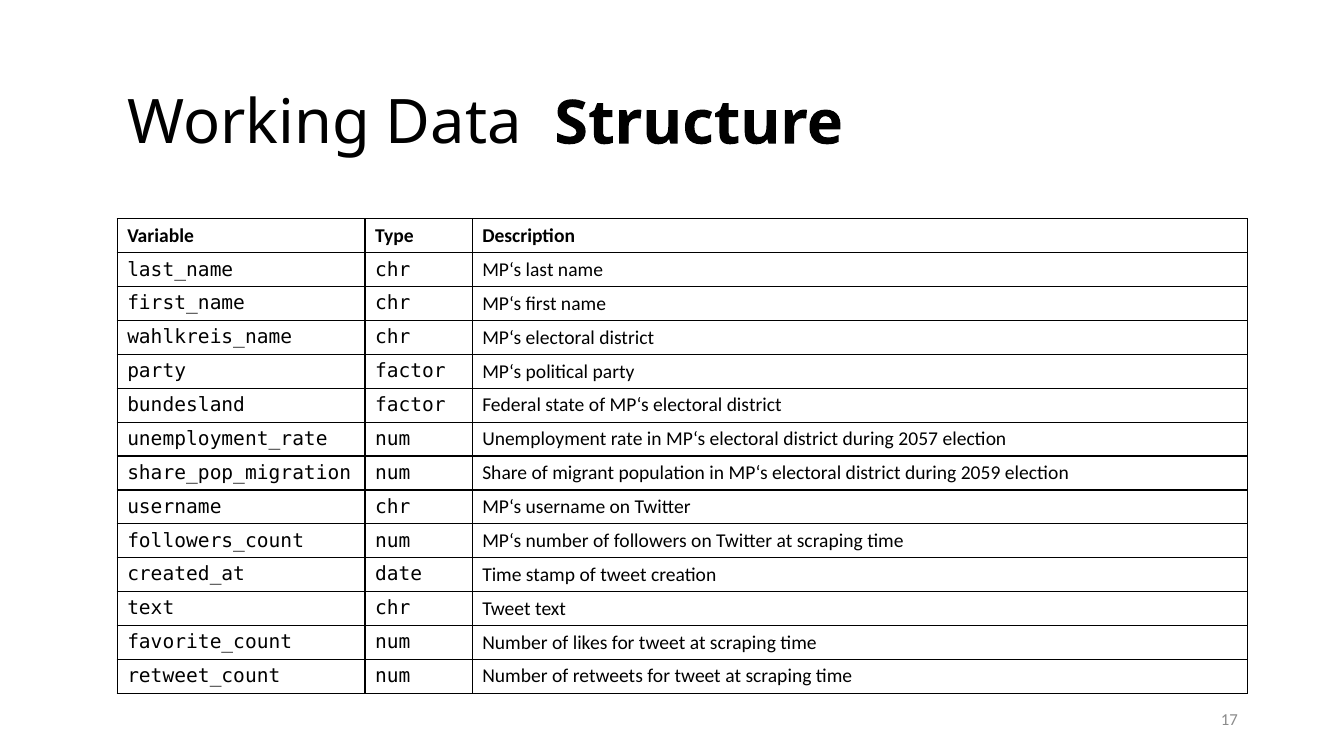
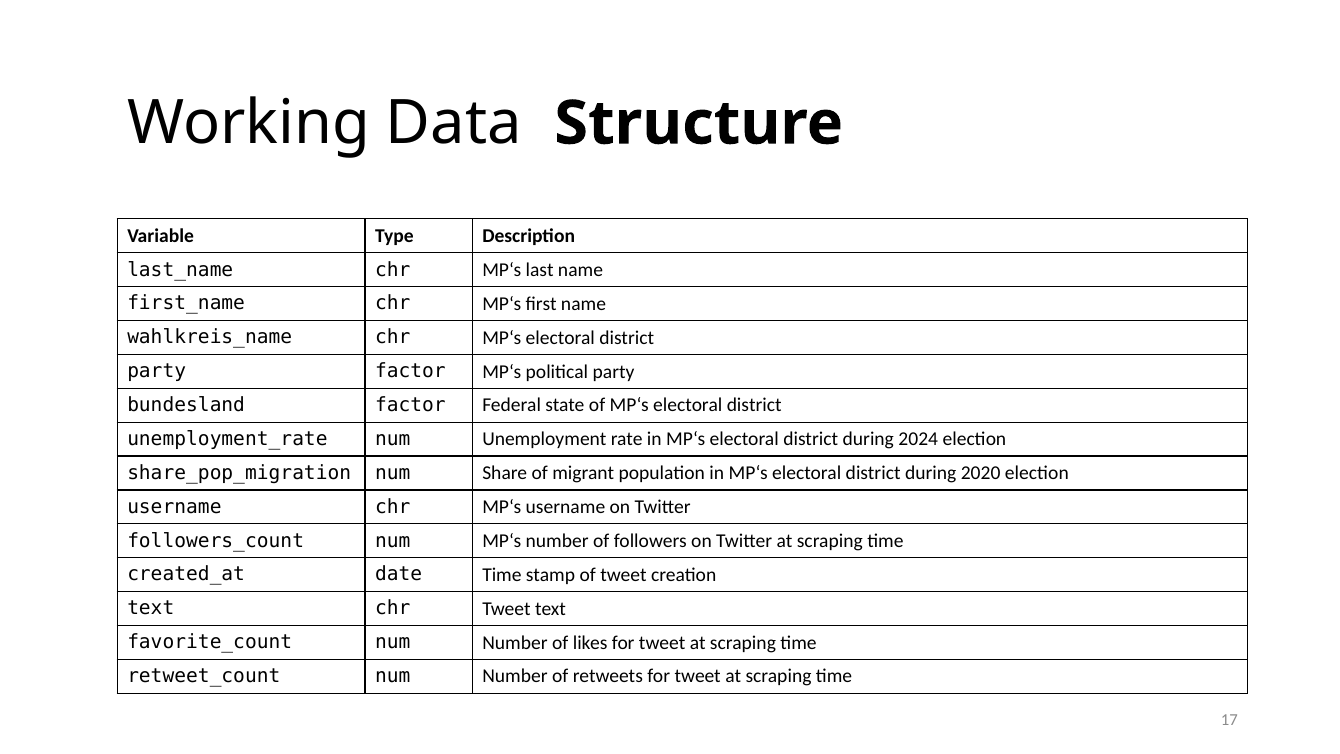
2057: 2057 -> 2024 (918, 439)
2059: 2059 -> 2020 (981, 473)
